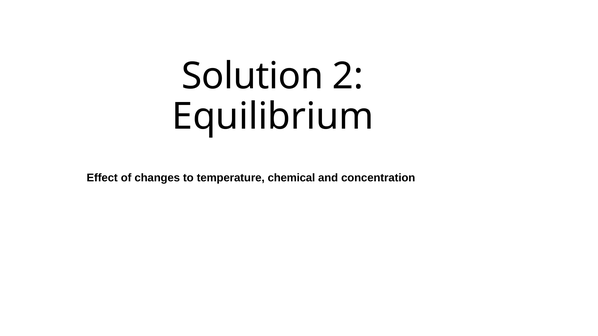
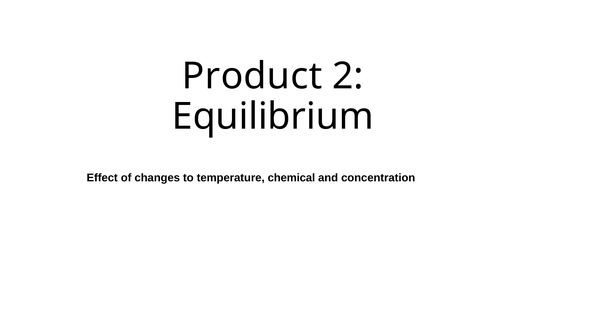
Solution: Solution -> Product (252, 76)
